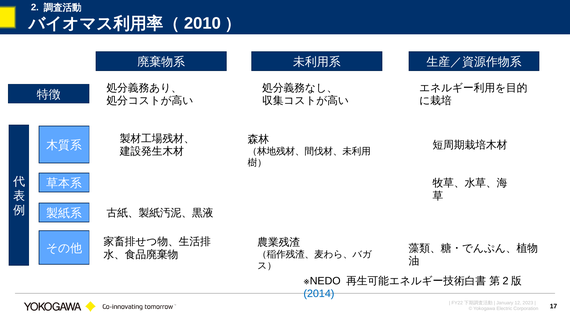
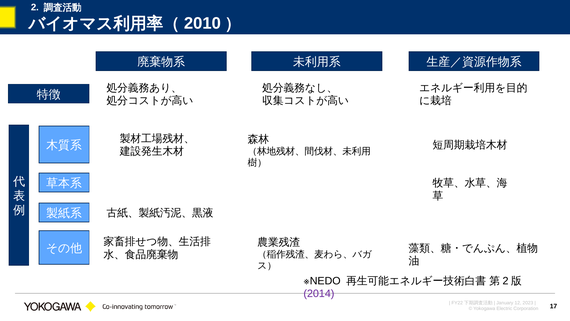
2014 colour: blue -> purple (319, 293)
